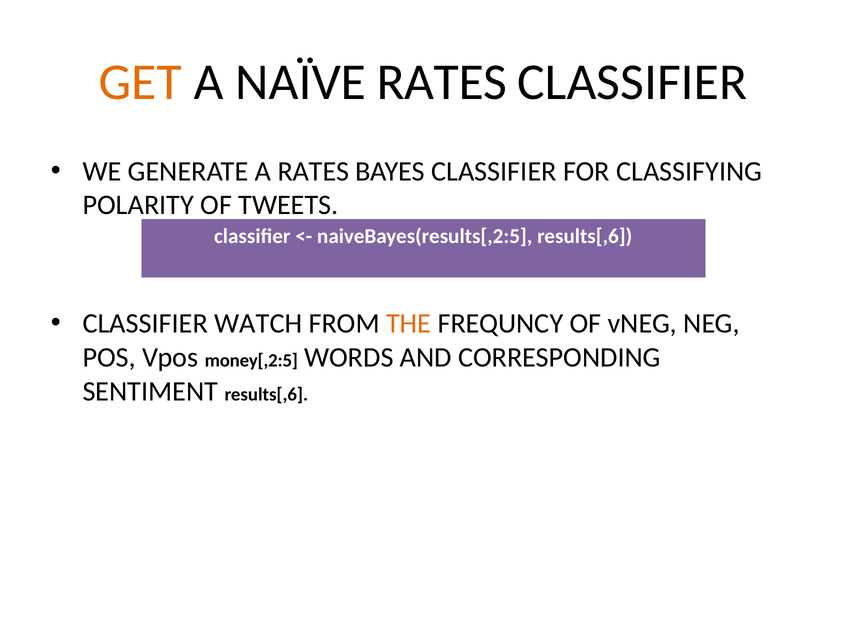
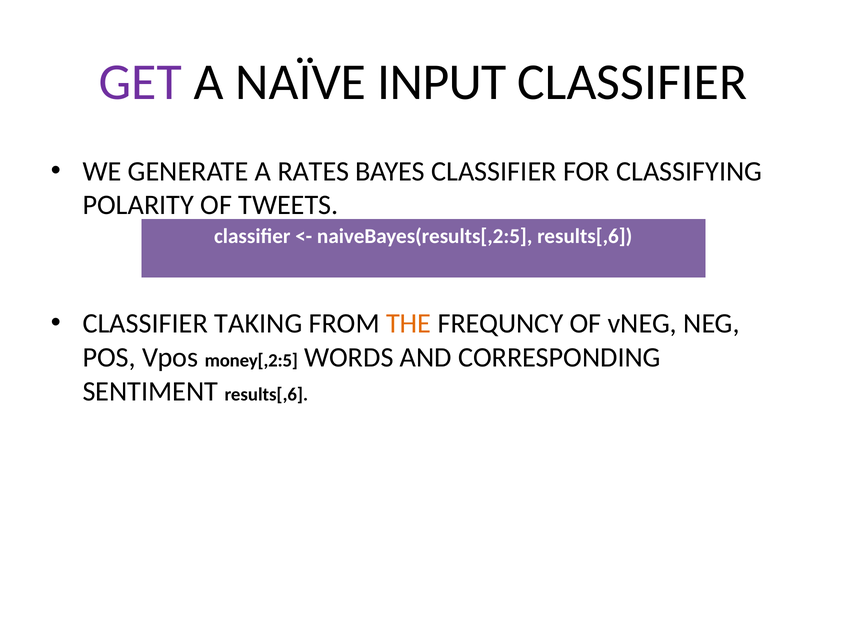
GET colour: orange -> purple (140, 82)
NAÏVE RATES: RATES -> INPUT (442, 82)
WATCH: WATCH -> TAKING (258, 324)
